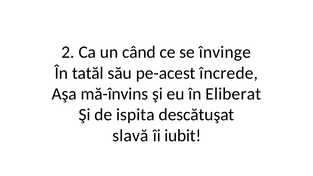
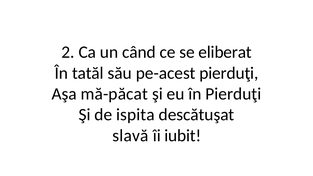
învinge: învinge -> eliberat (225, 52)
pe-acest încrede: încrede -> pierduţi (229, 73)
mă-învins: mă-învins -> mă-păcat (114, 94)
în Eliberat: Eliberat -> Pierduţi (233, 94)
